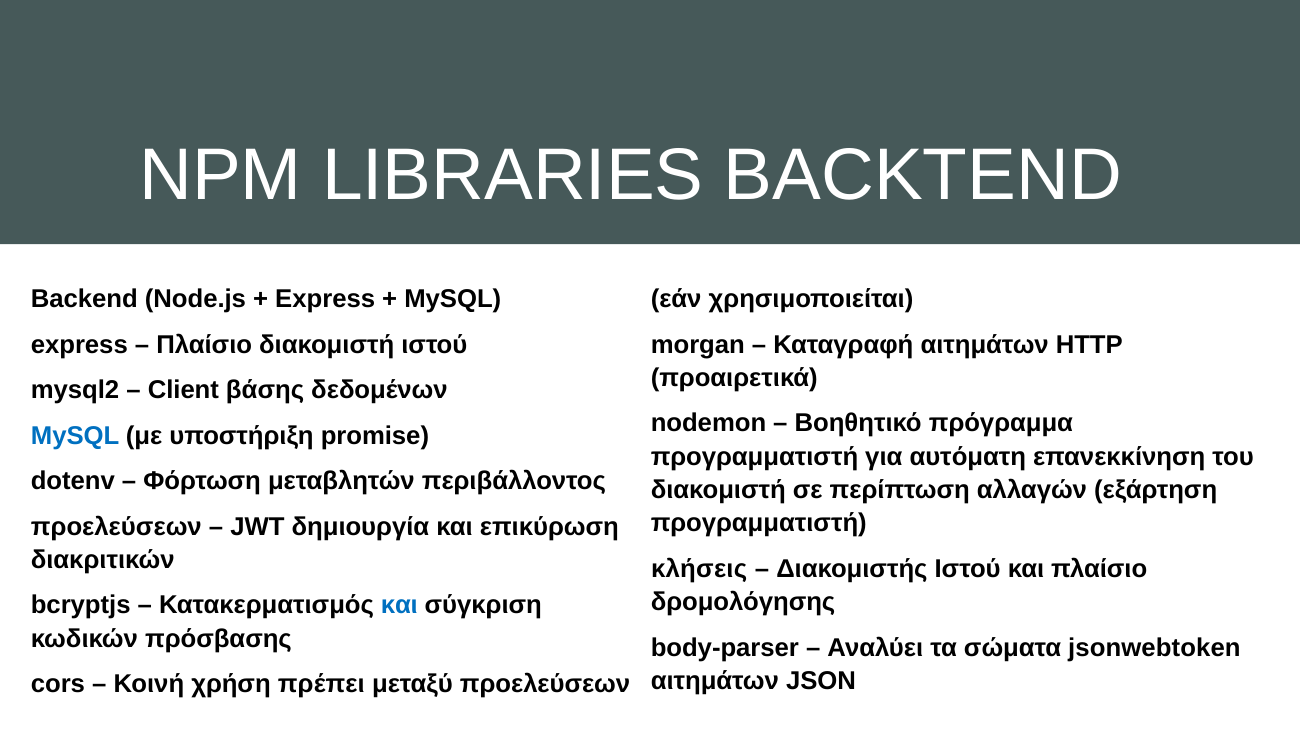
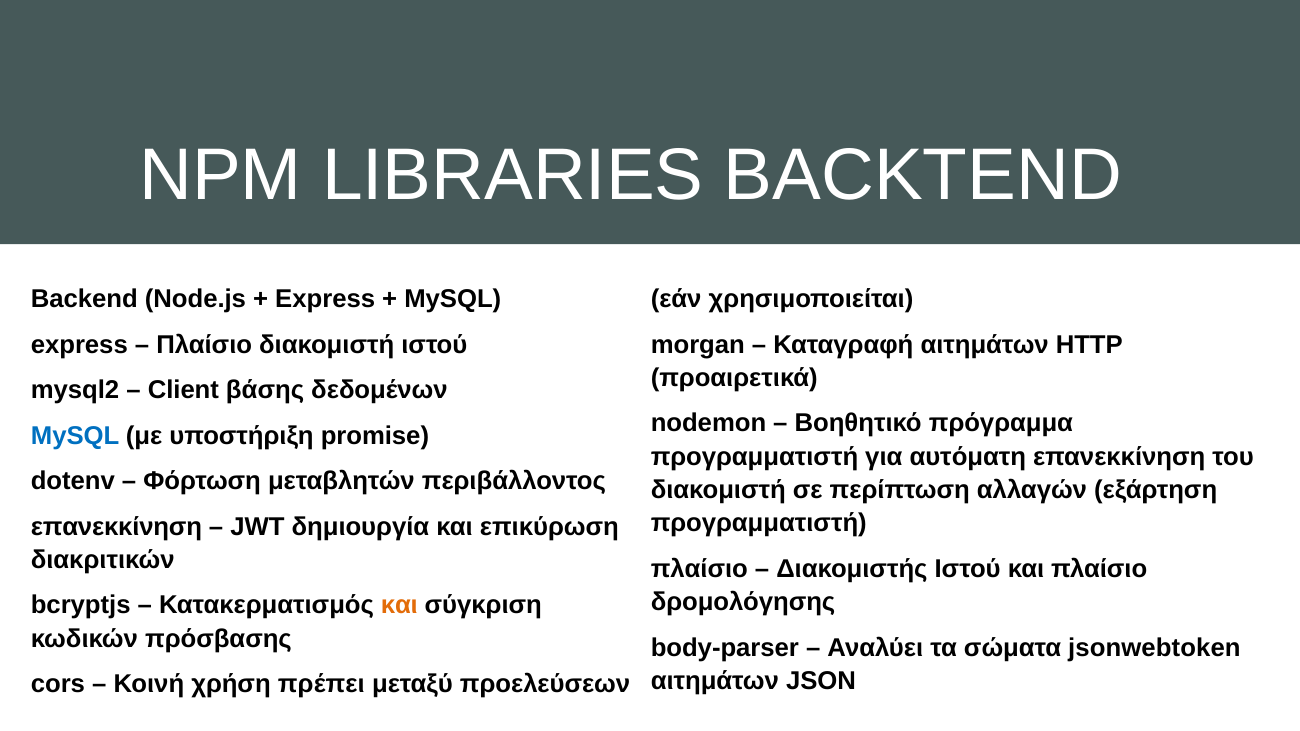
προελεύσεων: προελεύσεων -> επανεκκίνηση (116, 527)
κλήσεις: κλήσεις -> πλαίσιο (699, 569)
και colour: blue -> orange (399, 606)
